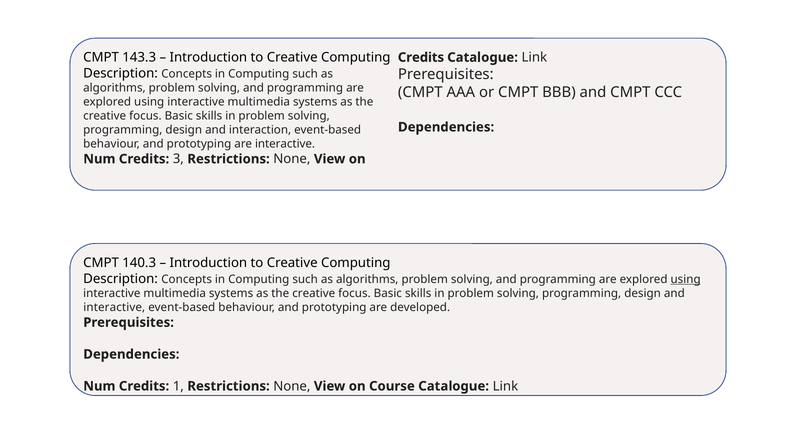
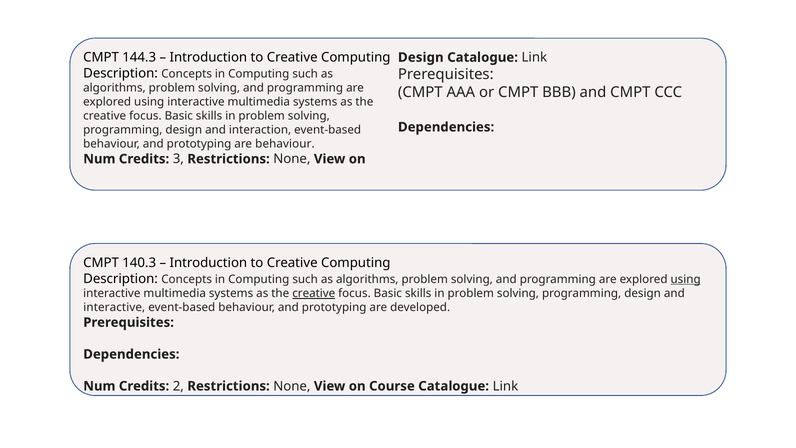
143.3: 143.3 -> 144.3 (139, 57)
Credits: Credits -> Design (421, 57)
are interactive: interactive -> behaviour (285, 144)
creative underline: none -> present (314, 293)
1: 1 -> 2 (178, 386)
